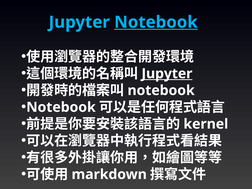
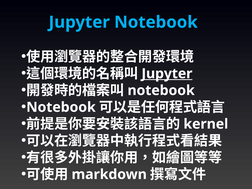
Notebook underline: present -> none (156, 22)
